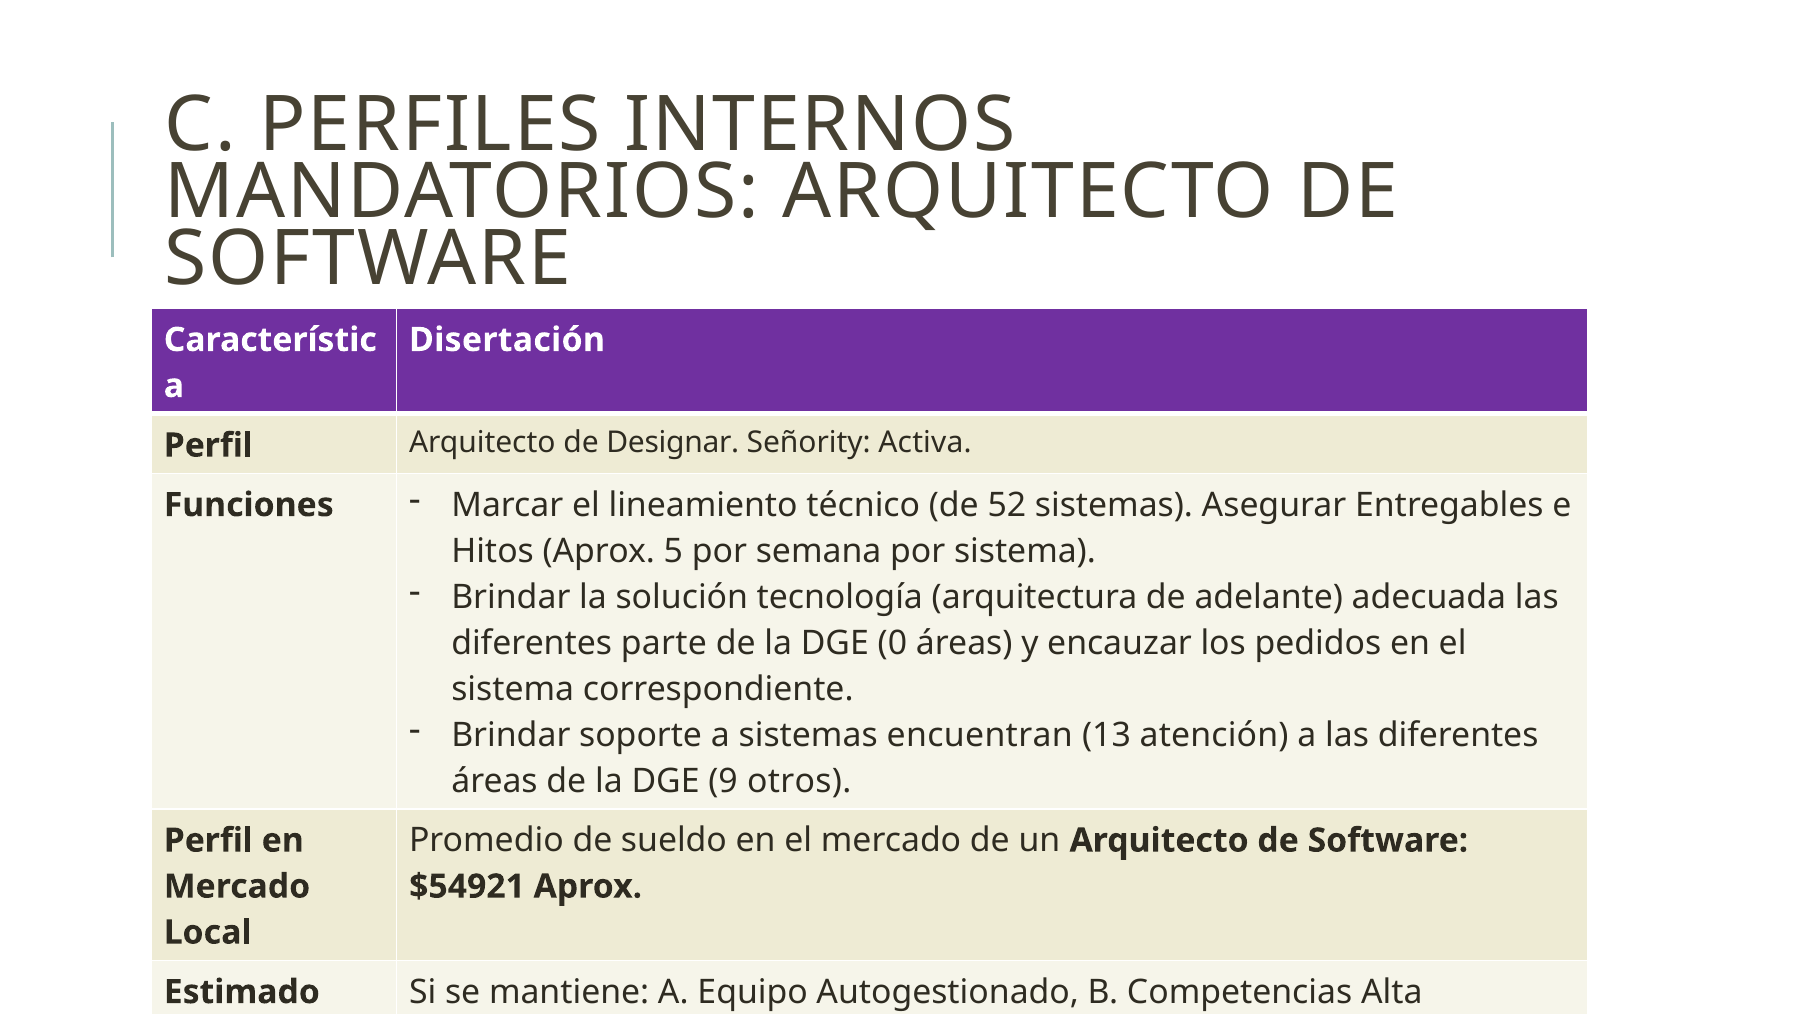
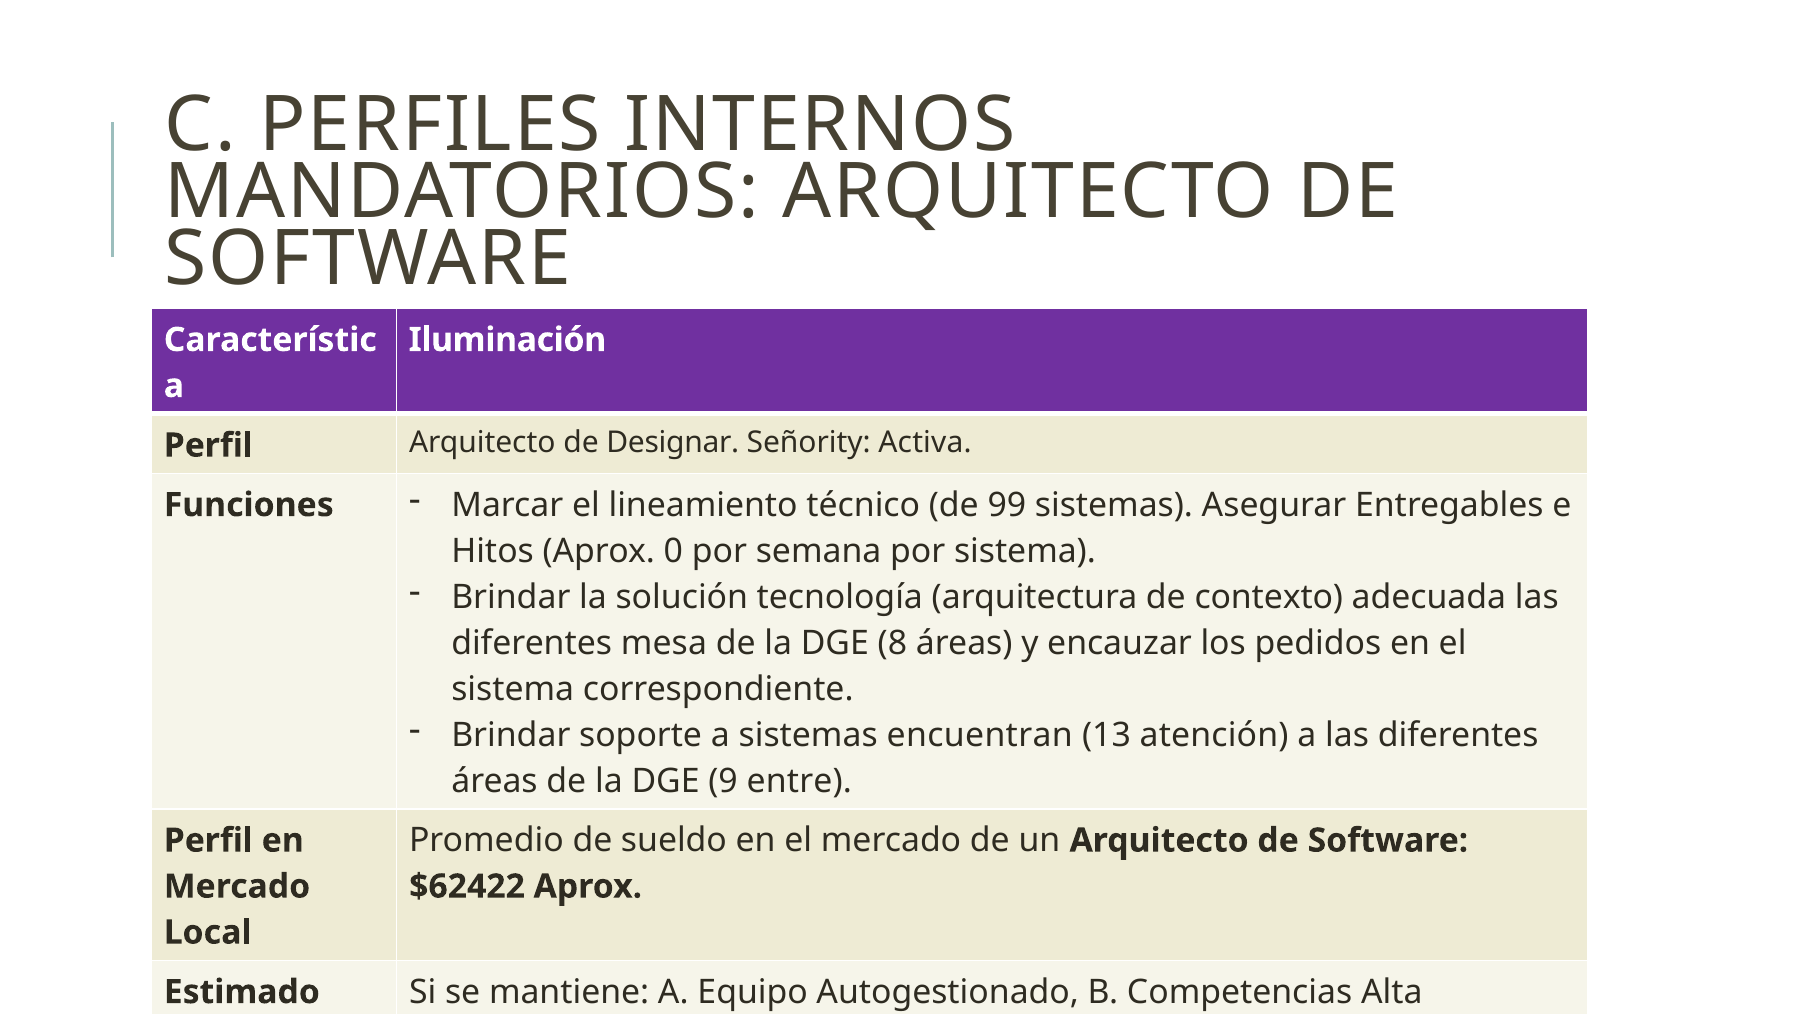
Disertación: Disertación -> Iluminación (507, 340)
52: 52 -> 99 (1007, 505)
5: 5 -> 0 (673, 551)
adelante: adelante -> contexto (1269, 597)
parte: parte -> mesa (664, 643)
0: 0 -> 8 (892, 643)
otros: otros -> entre (799, 781)
$54921: $54921 -> $62422 (467, 886)
